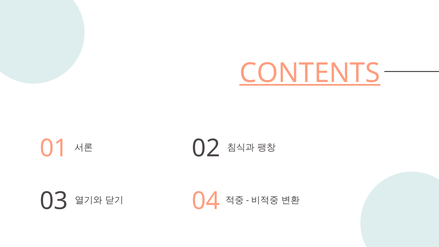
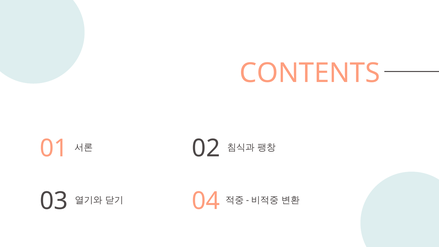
CONTENTS underline: present -> none (310, 73)
